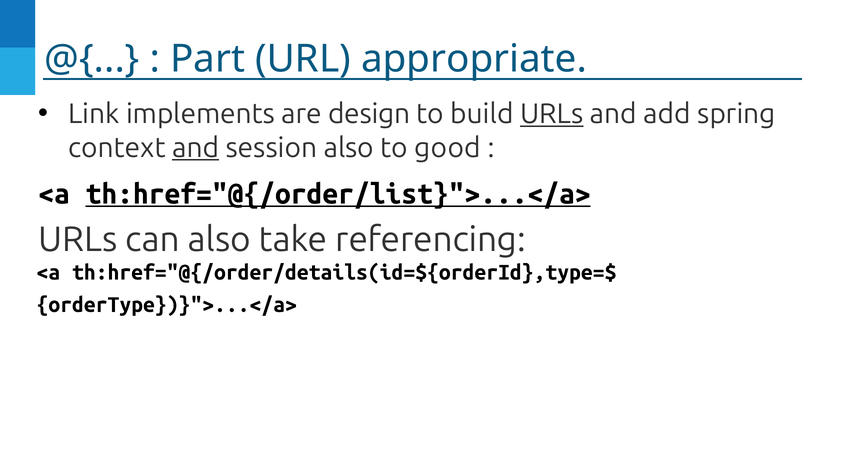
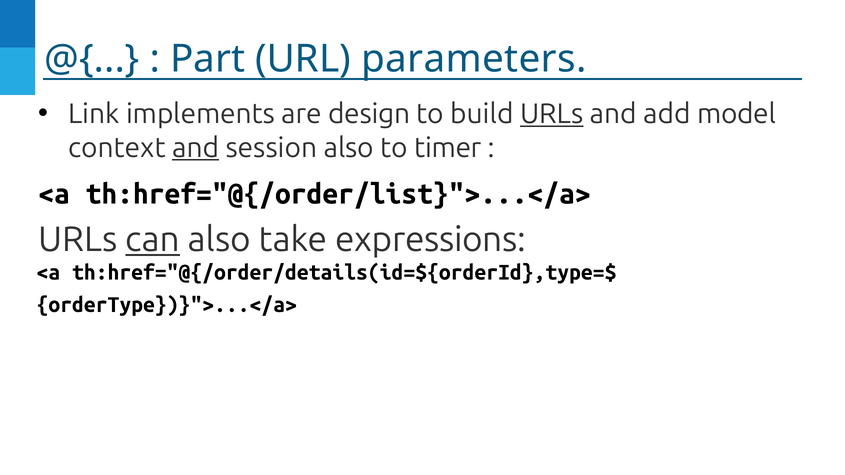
appropriate: appropriate -> parameters (474, 59)
spring: spring -> model (737, 114)
good: good -> timer (448, 148)
th:href="@{/order/list}">...</a> underline: present -> none (338, 194)
can underline: none -> present (153, 240)
referencing: referencing -> expressions (431, 240)
